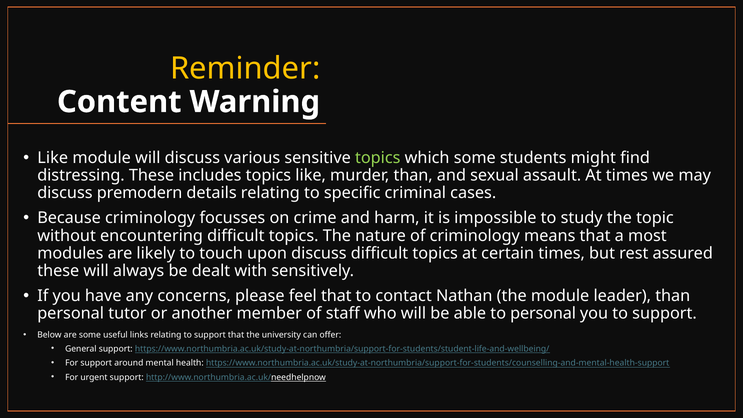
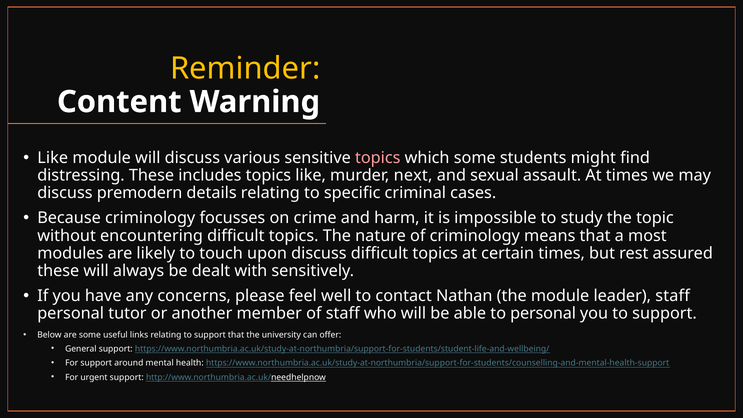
topics colour: light green -> pink (378, 158)
murder than: than -> next (413, 175)
feel that: that -> well (336, 296)
leader than: than -> staff (673, 296)
